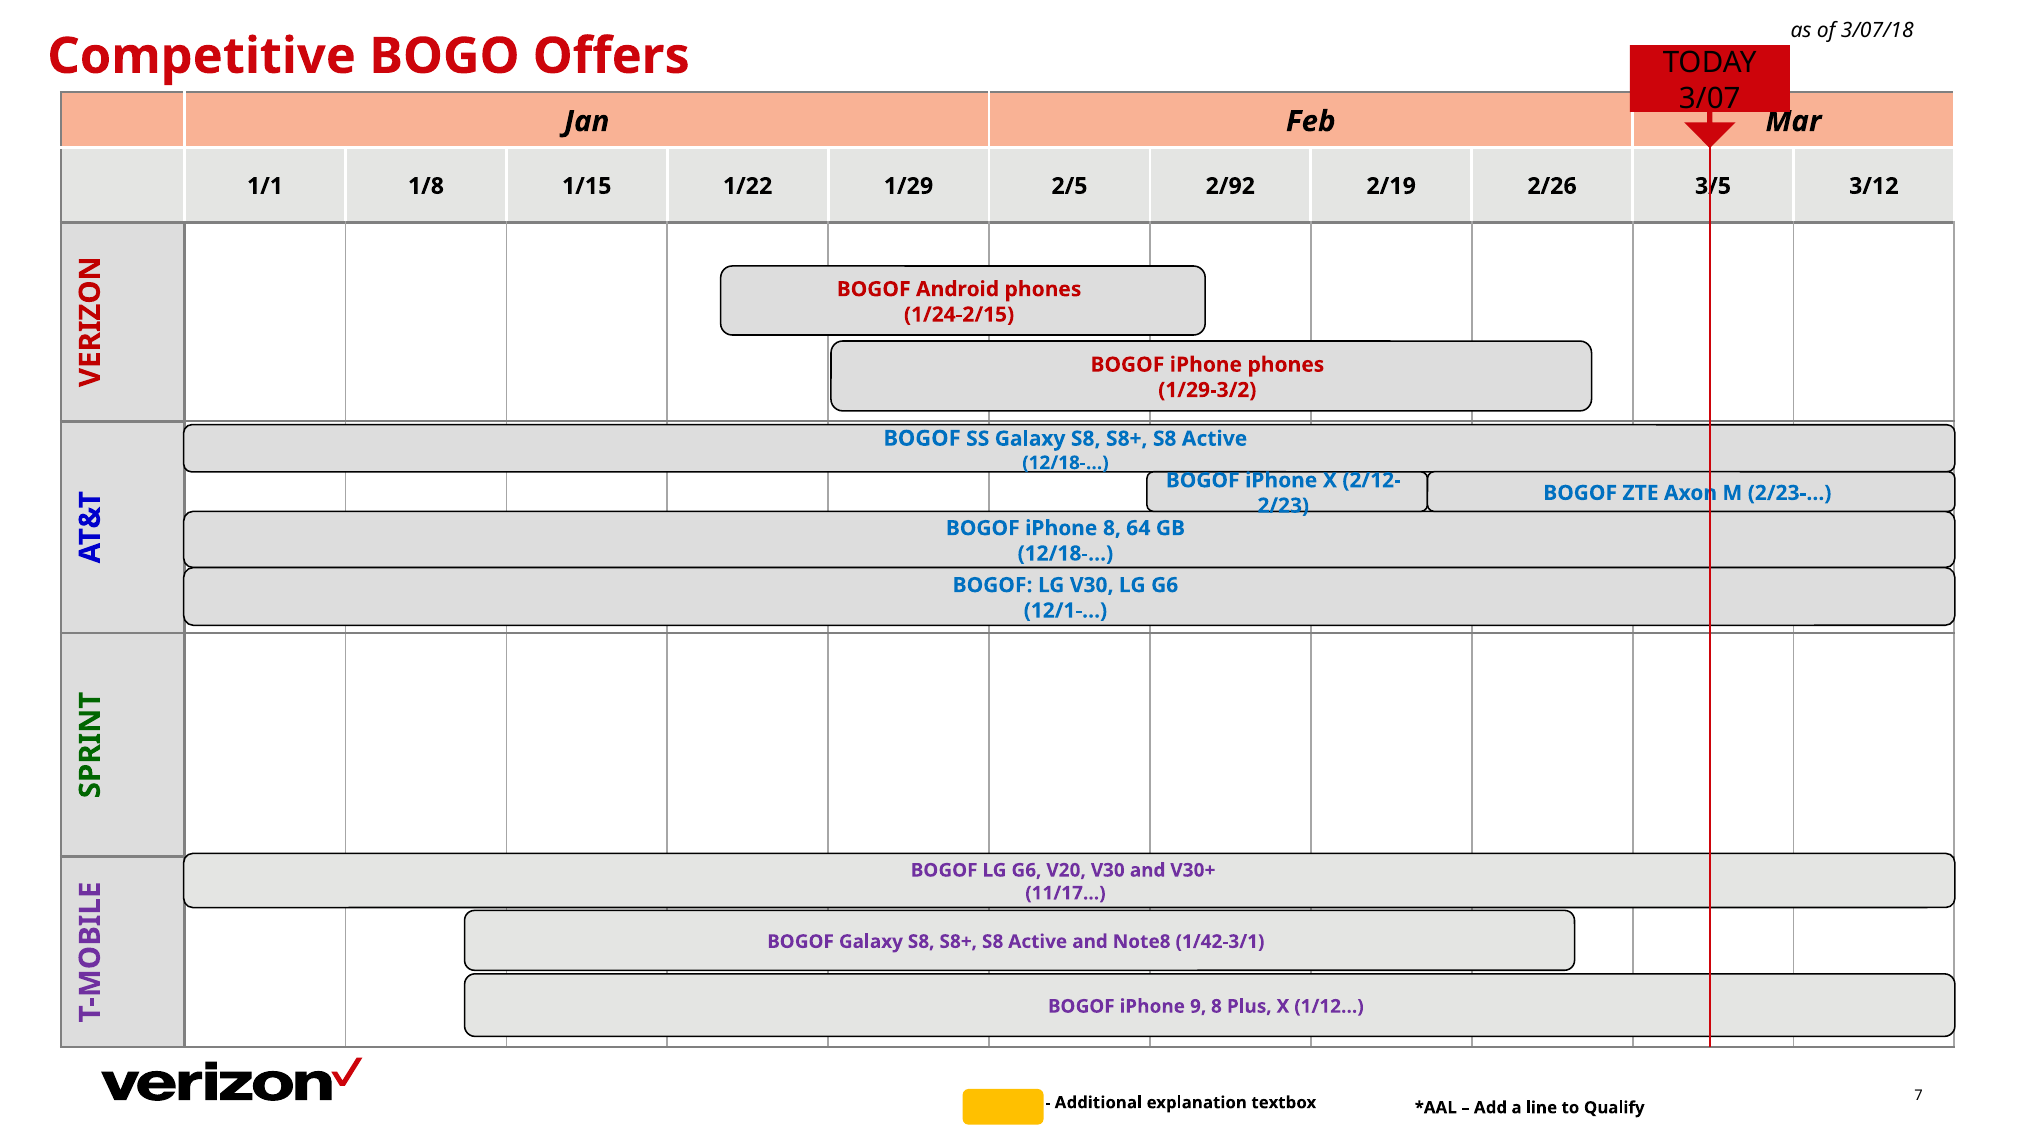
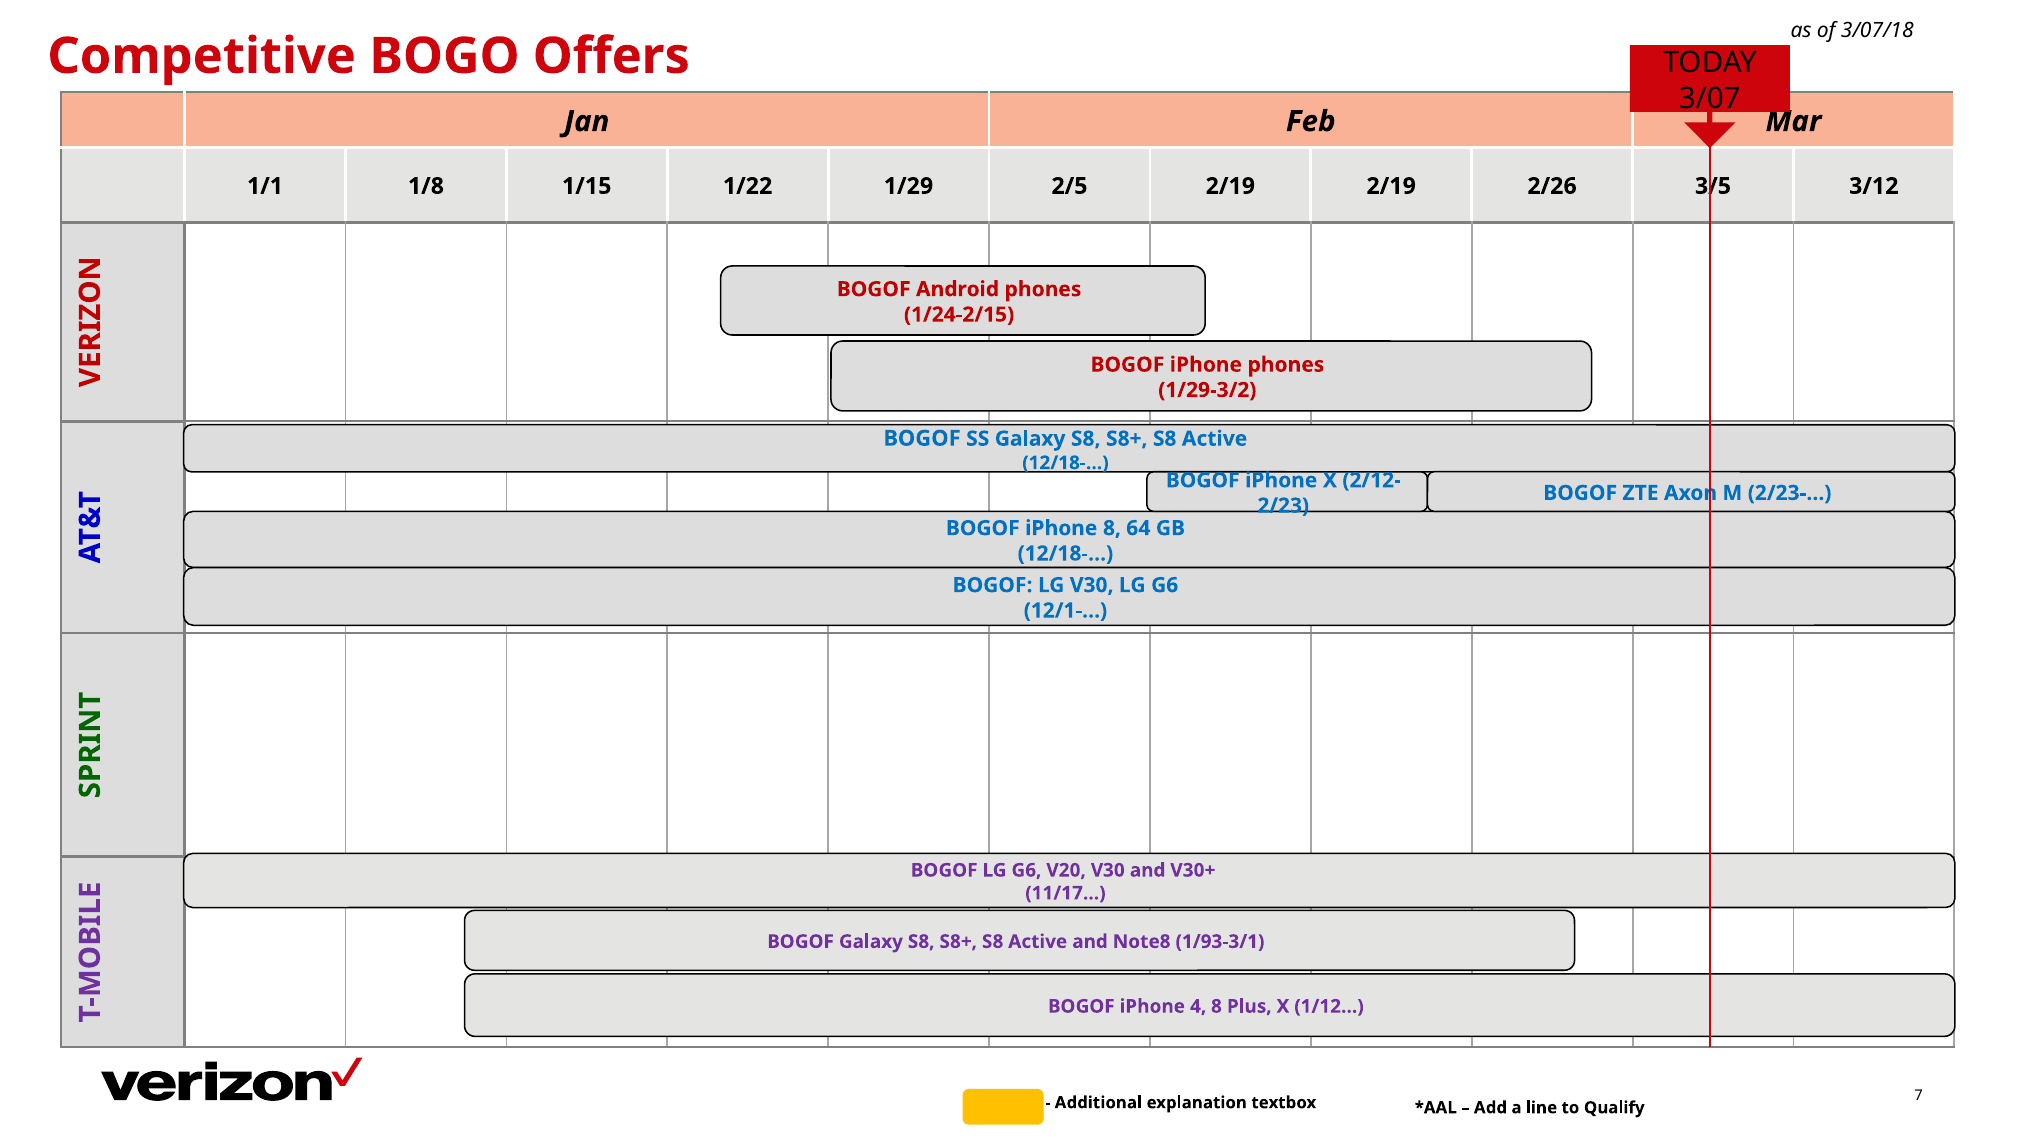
2/5 2/92: 2/92 -> 2/19 (1230, 186)
1/42-3/1: 1/42-3/1 -> 1/93-3/1 (1220, 942)
9: 9 -> 4 (1198, 1007)
